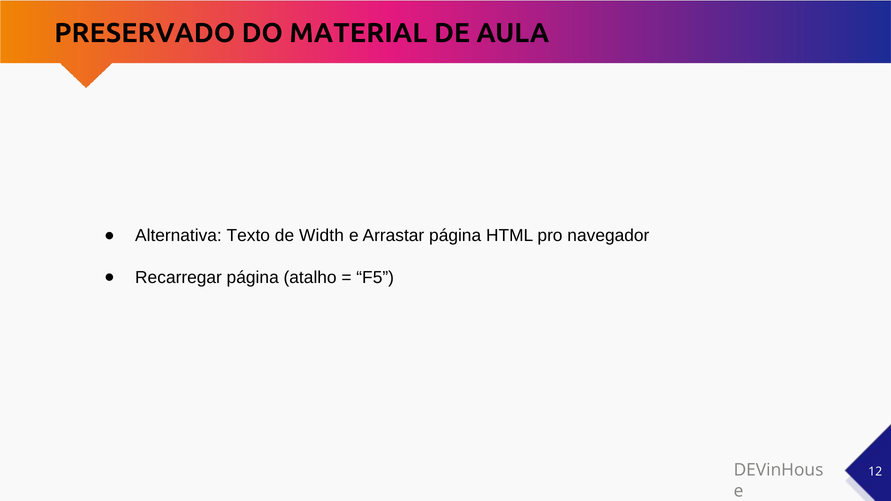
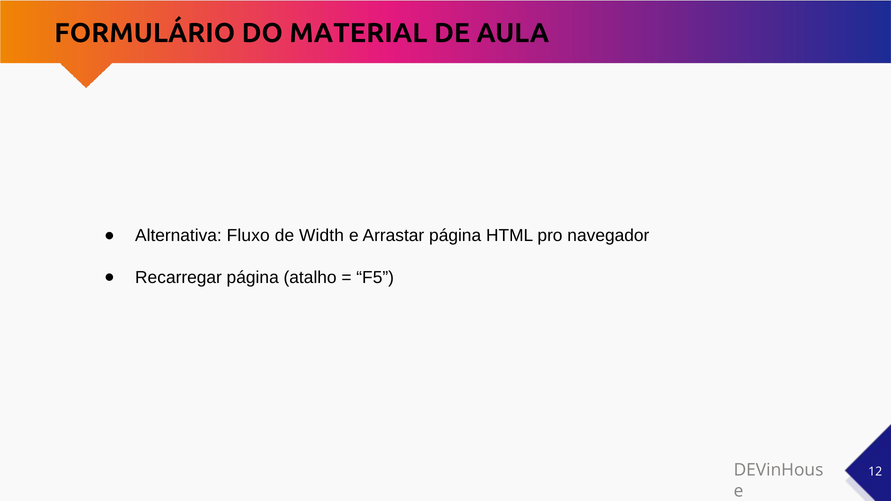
PRESERVADO: PRESERVADO -> FORMULÁRIO (145, 33)
Texto: Texto -> Fluxo (248, 236)
